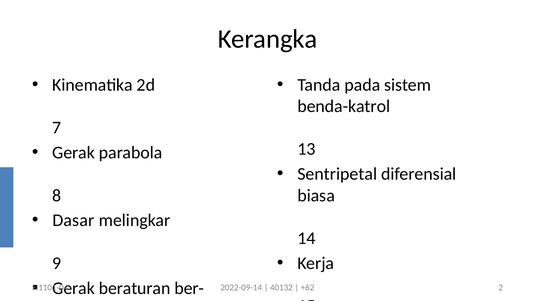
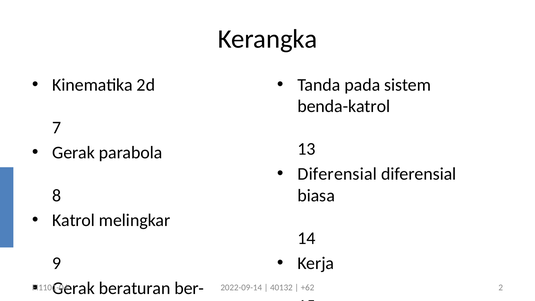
Sentripetal: Sentripetal -> Diferensial (337, 174)
Dasar: Dasar -> Katrol (74, 220)
